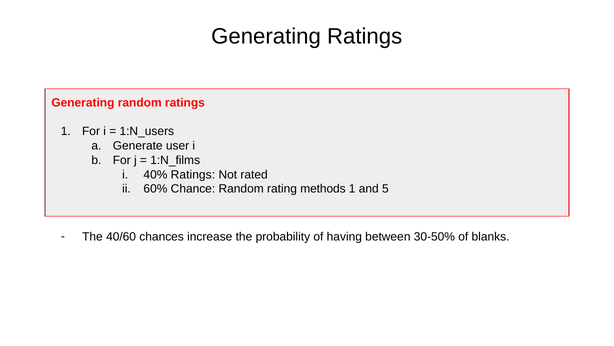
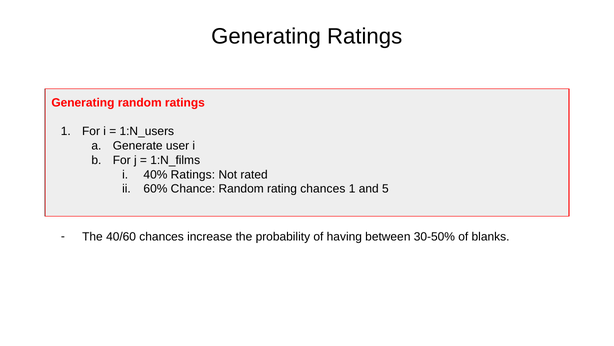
rating methods: methods -> chances (323, 189)
